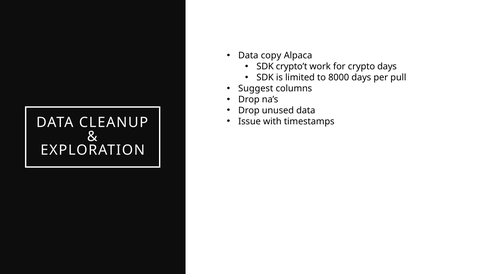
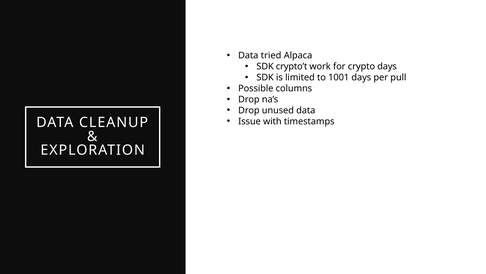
copy: copy -> tried (271, 56)
8000: 8000 -> 1001 (339, 77)
Suggest: Suggest -> Possible (256, 88)
